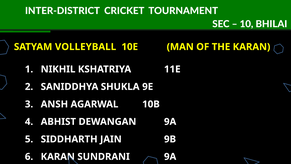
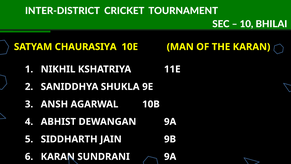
VOLLEYBALL: VOLLEYBALL -> CHAURASIYA (86, 47)
